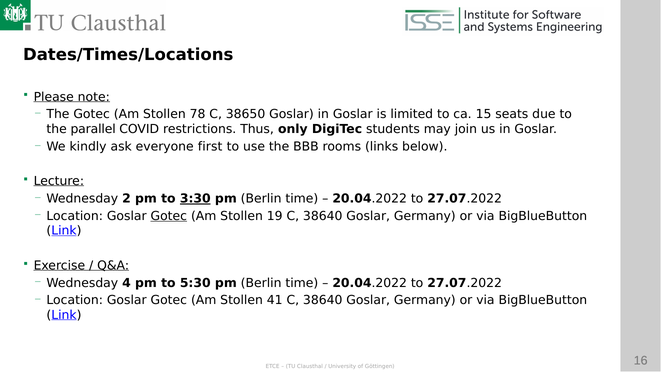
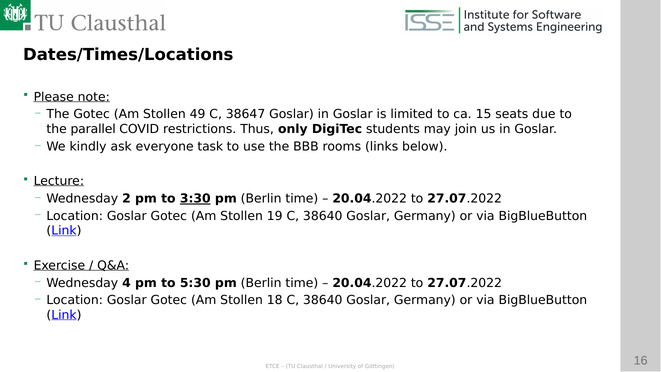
78: 78 -> 49 (198, 114)
38650: 38650 -> 38647 (246, 114)
first: first -> task (210, 147)
Gotec underline: present -> none (169, 216)
41: 41 -> 18 (275, 300)
